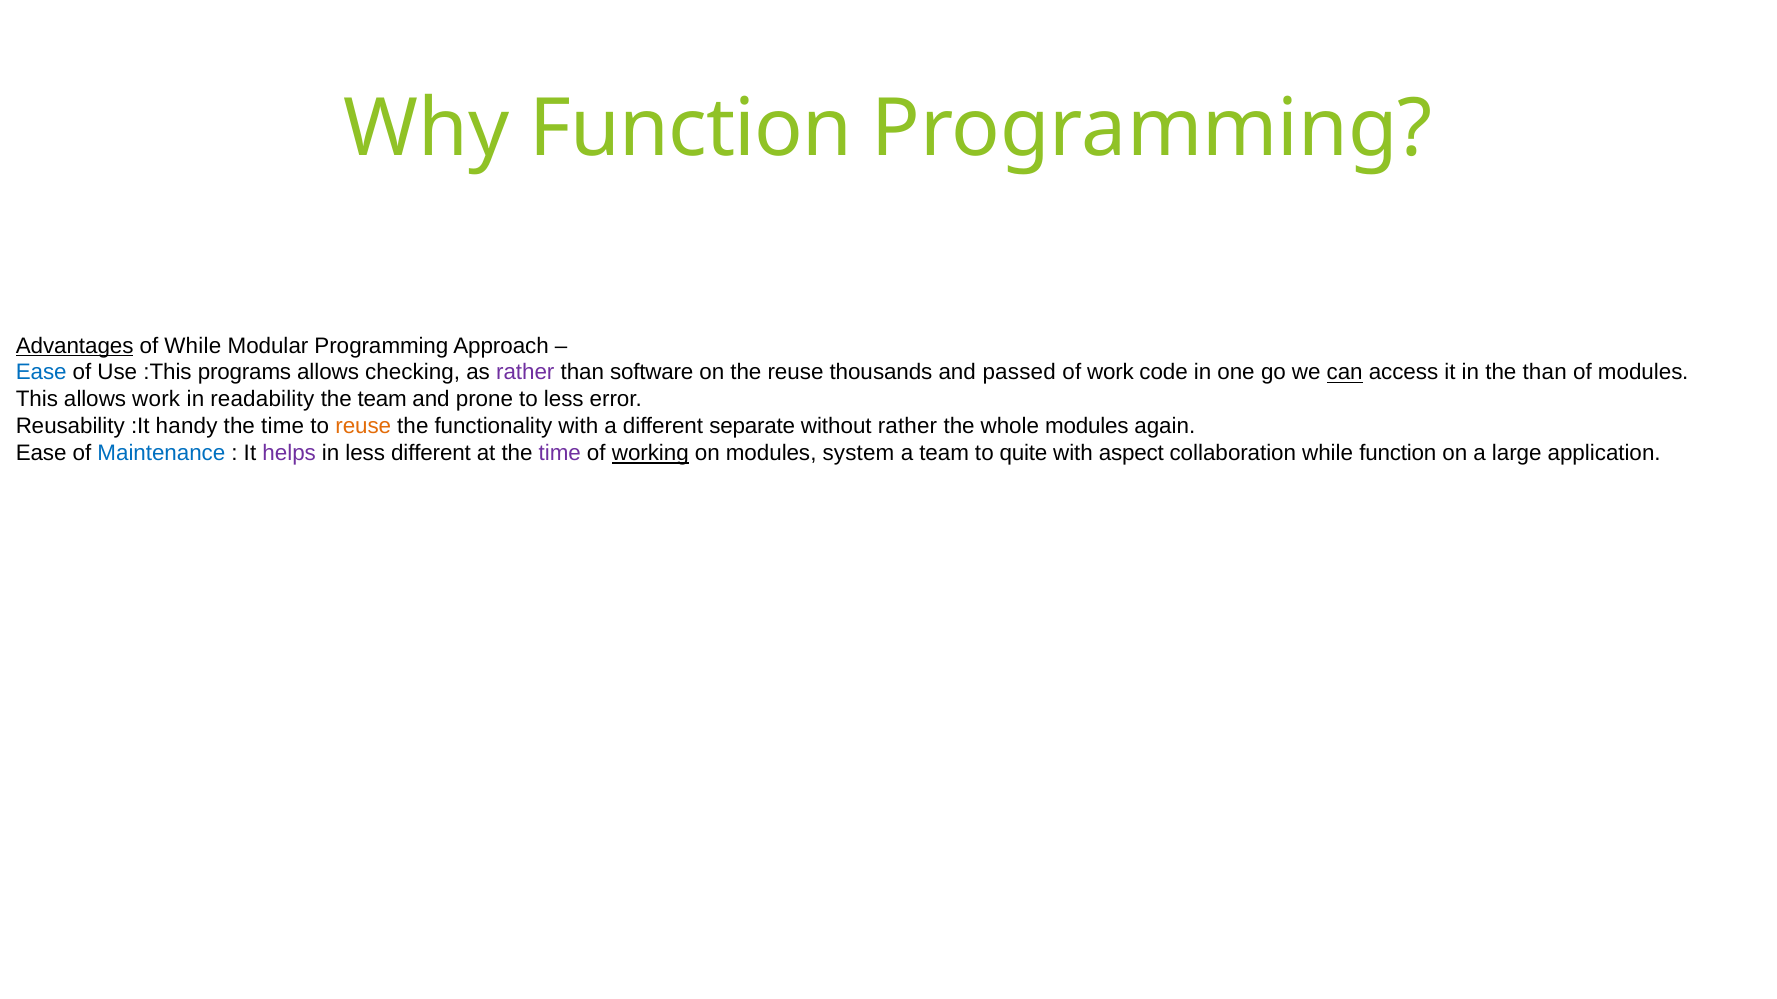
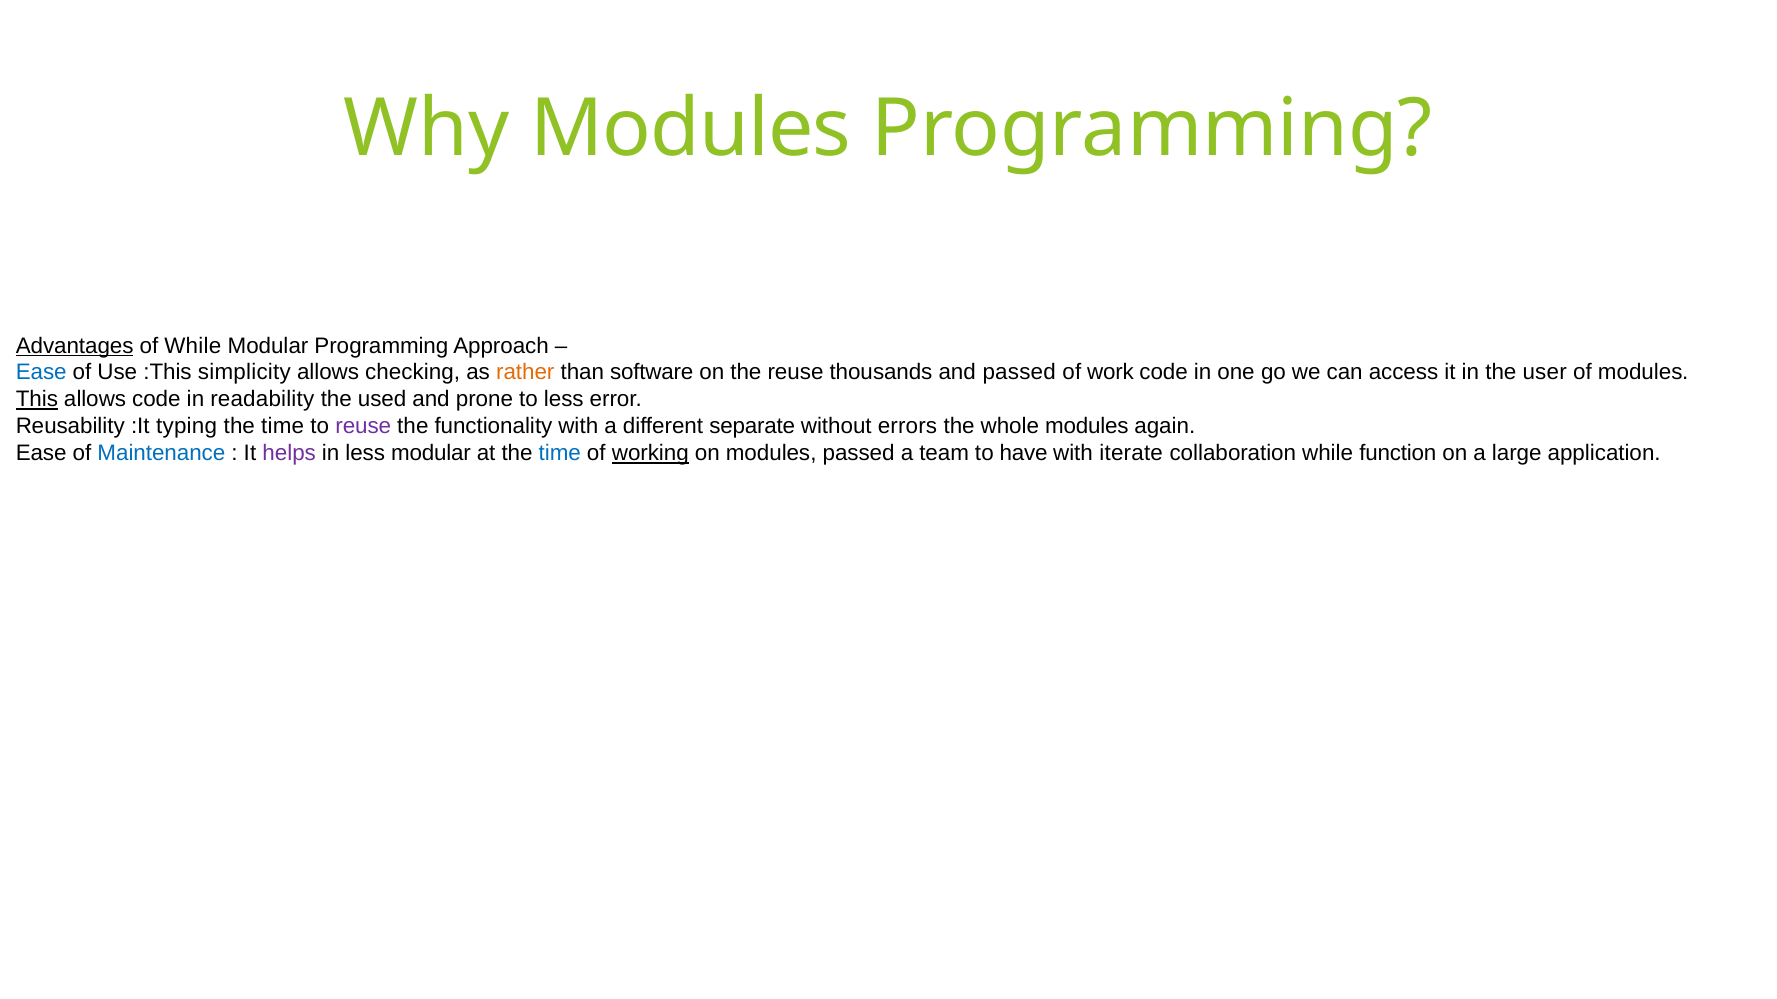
Why Function: Function -> Modules (691, 129)
programs: programs -> simplicity (244, 373)
rather colour: purple -> orange (525, 373)
can underline: present -> none (1345, 373)
the than: than -> user (1545, 373)
This underline: none -> present (37, 400)
allows work: work -> code (156, 400)
the team: team -> used (382, 400)
handy: handy -> typing (187, 427)
reuse colour: orange -> purple (363, 427)
without rather: rather -> errors (907, 427)
less different: different -> modular (431, 454)
time colour: purple -> blue (560, 454)
modules system: system -> passed (859, 454)
quite: quite -> have (1024, 454)
aspect: aspect -> iterate (1131, 454)
